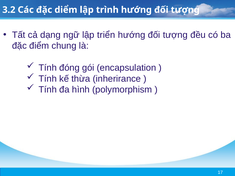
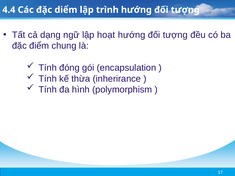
3.2: 3.2 -> 4.4 (9, 10)
triển: triển -> hoạt (106, 35)
